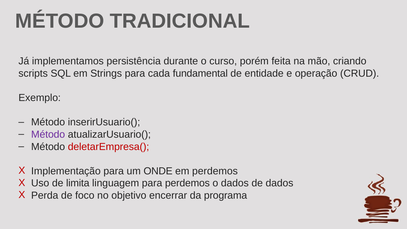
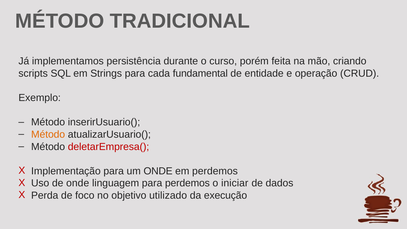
Método colour: purple -> orange (48, 134)
de limita: limita -> onde (78, 183)
o dados: dados -> iniciar (235, 183)
encerrar: encerrar -> utilizado (168, 195)
programa: programa -> execução (226, 195)
